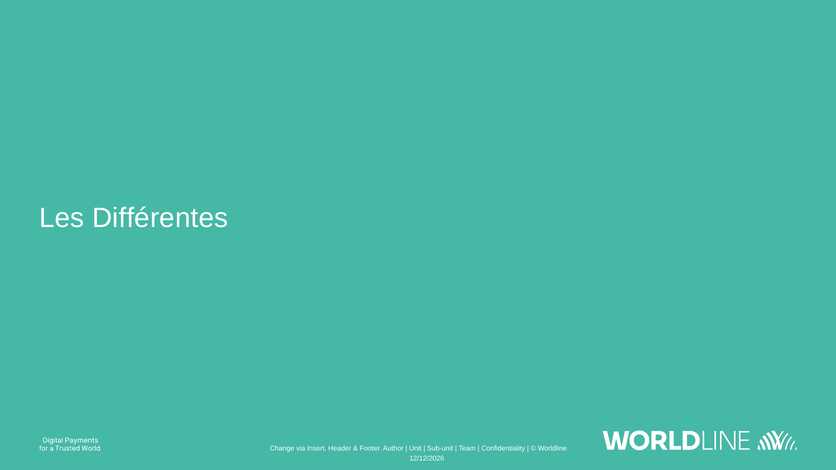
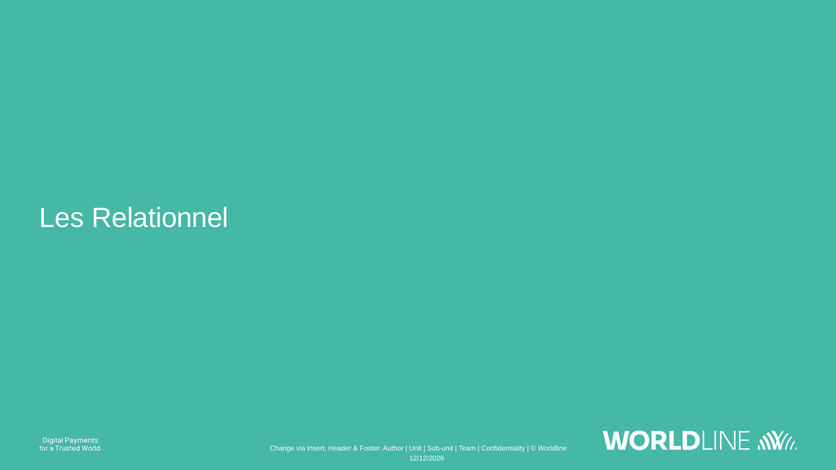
Différentes: Différentes -> Relationnel (160, 218)
